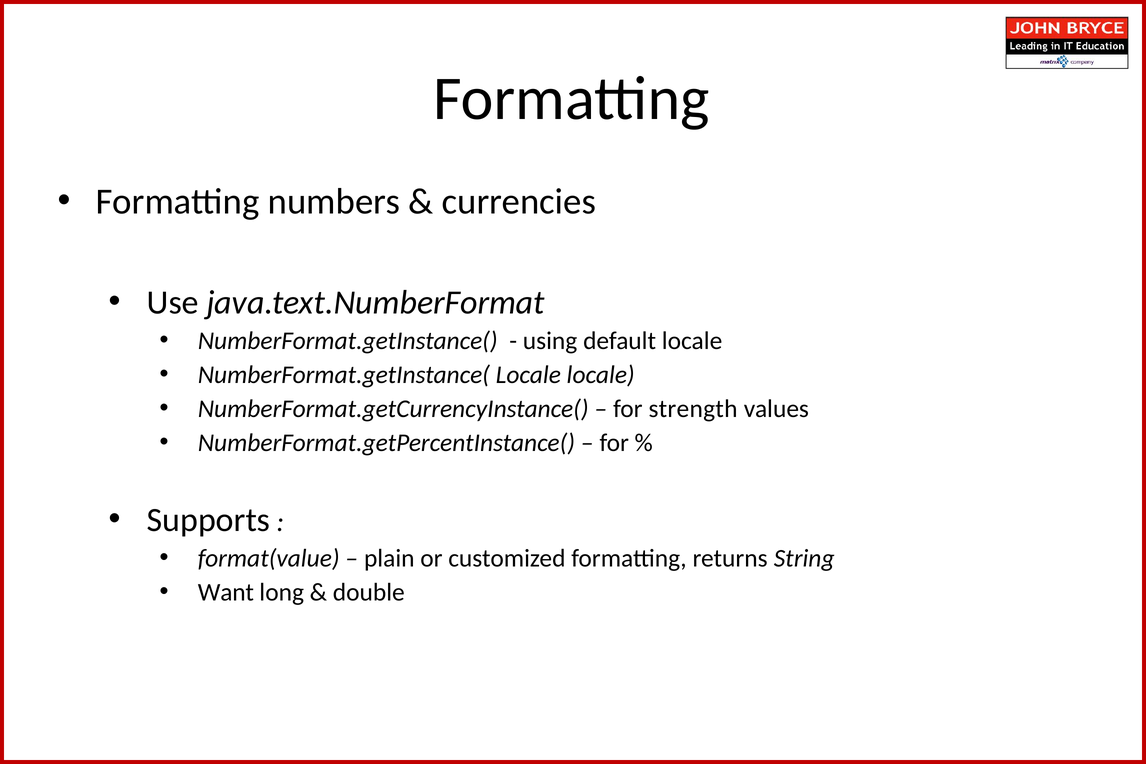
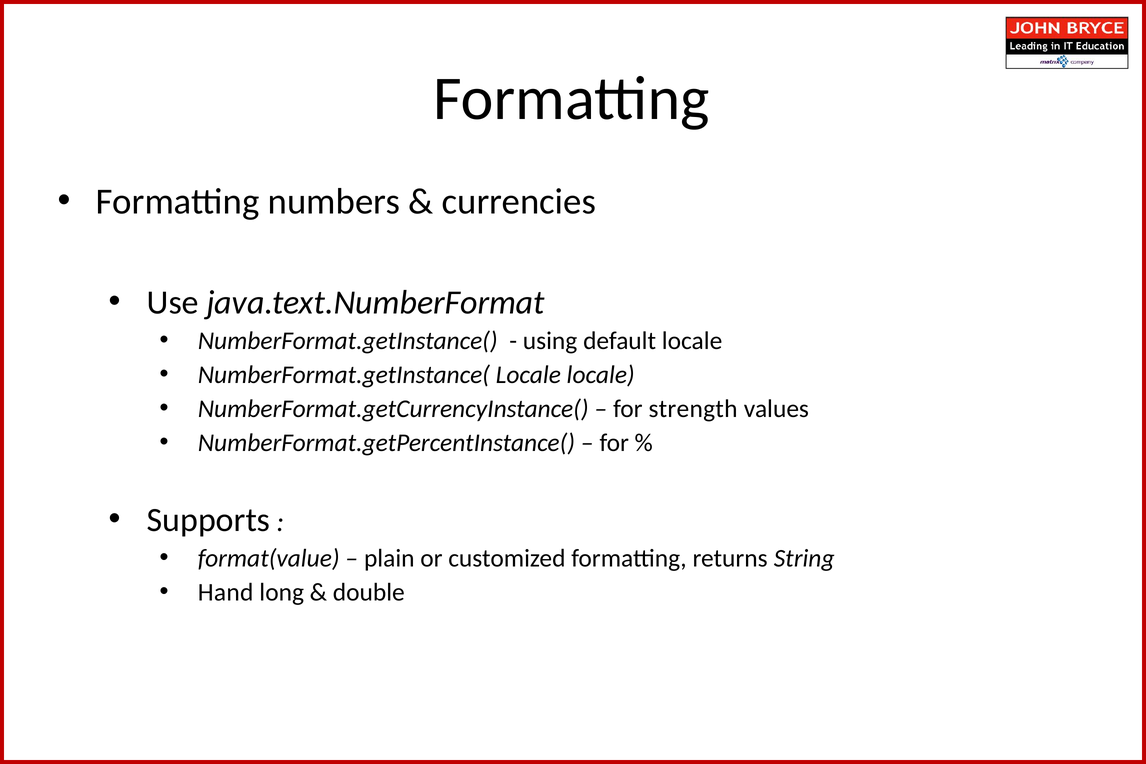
Want: Want -> Hand (226, 592)
